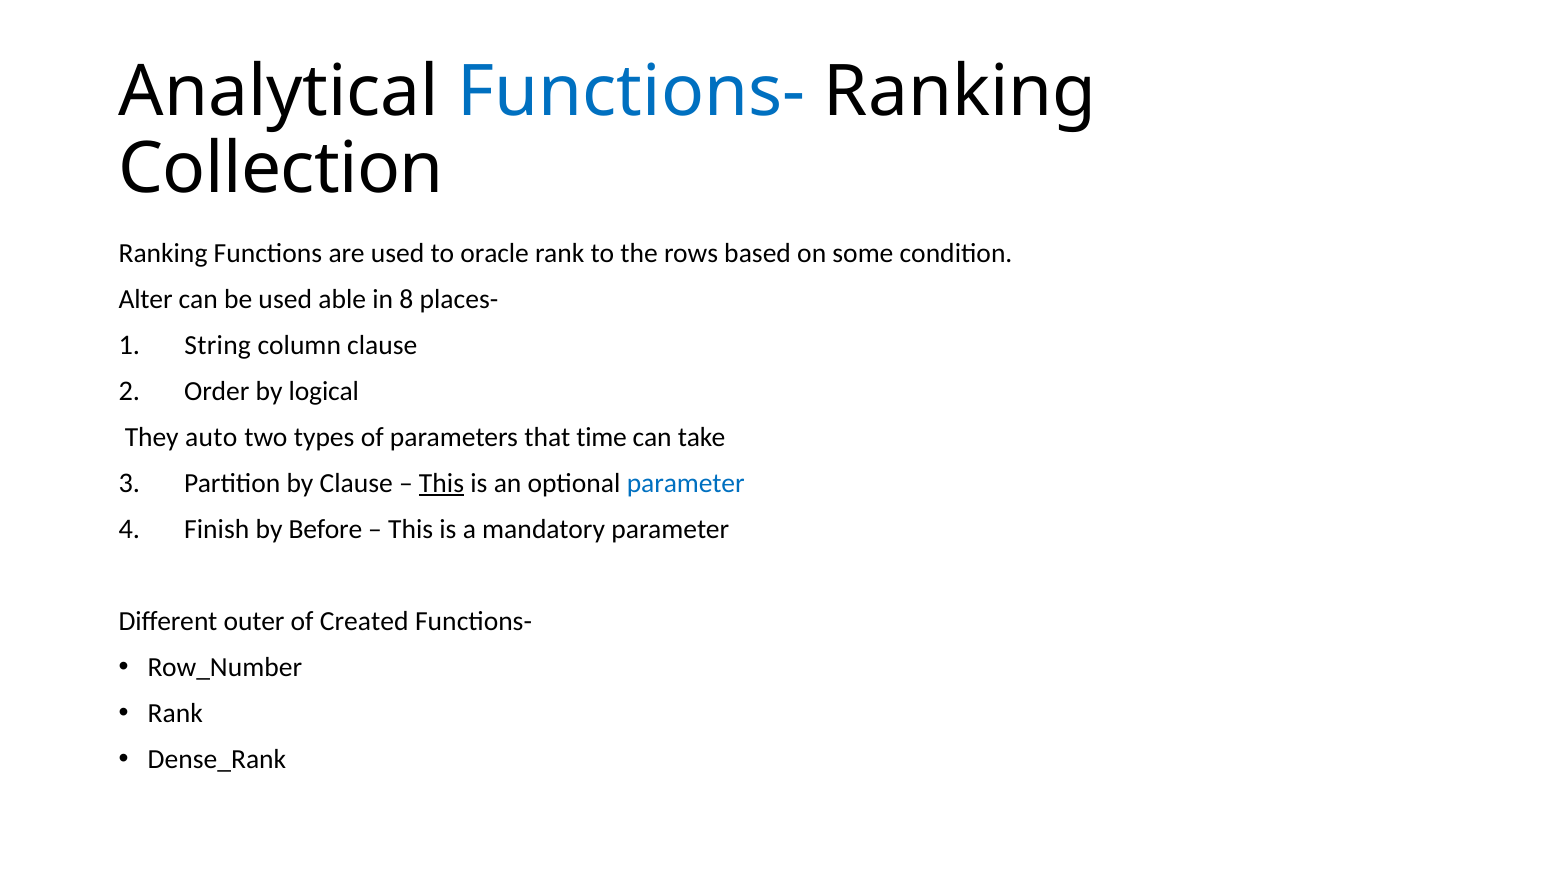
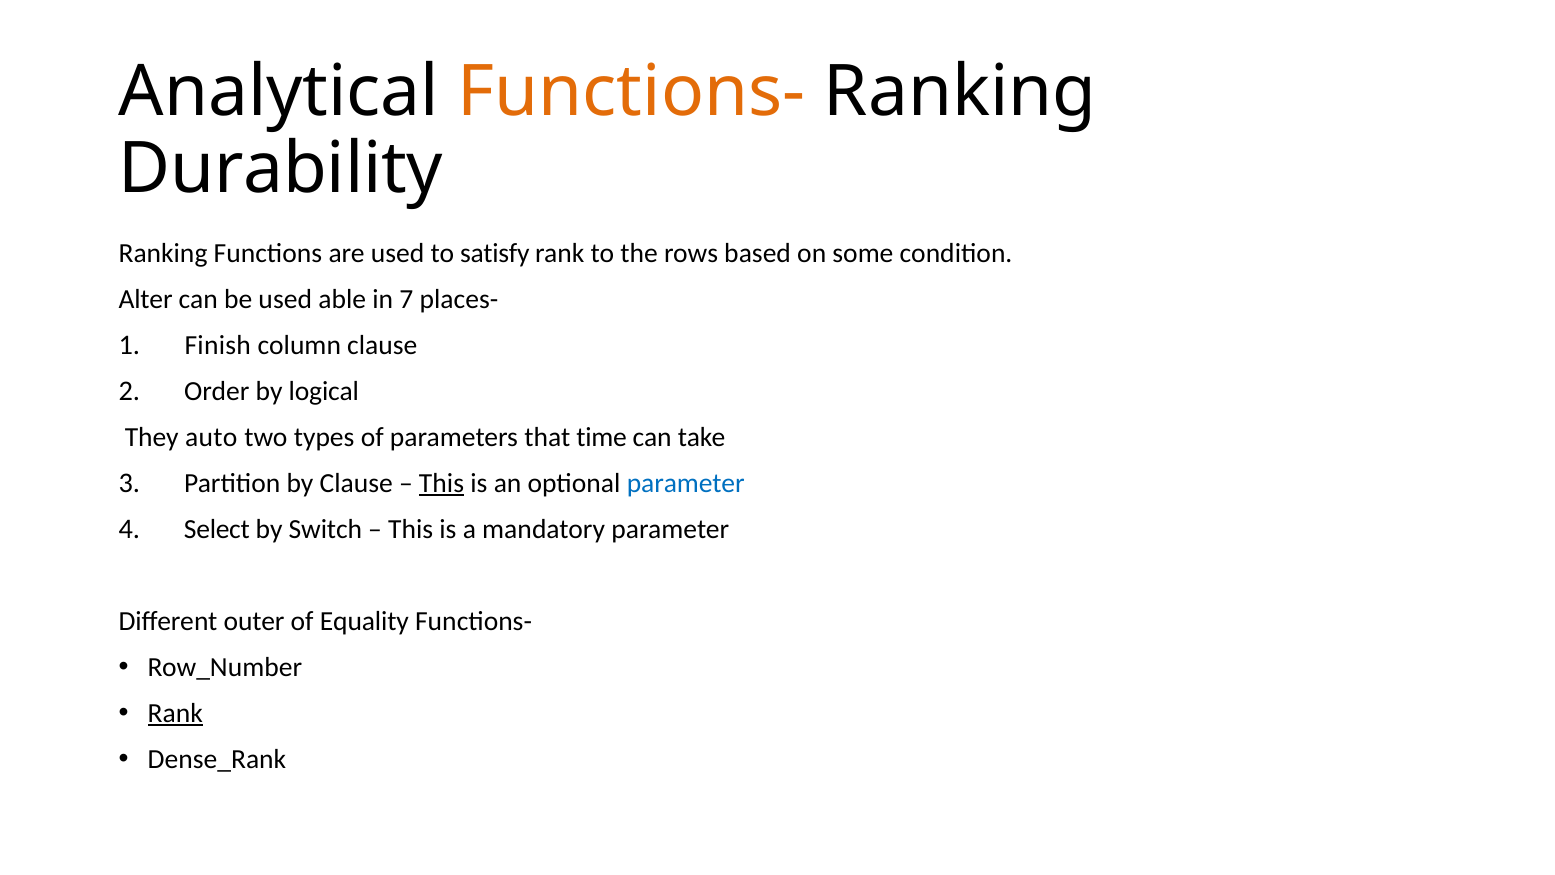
Functions- colour: blue -> orange (631, 92)
Collection: Collection -> Durability (281, 169)
oracle: oracle -> satisfy (495, 253)
8: 8 -> 7 (406, 299)
String: String -> Finish (218, 345)
Finish: Finish -> Select (217, 529)
Before: Before -> Switch (325, 529)
Created: Created -> Equality (364, 621)
Rank underline: none -> present (175, 713)
